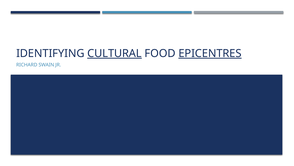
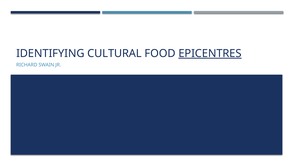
CULTURAL underline: present -> none (115, 53)
